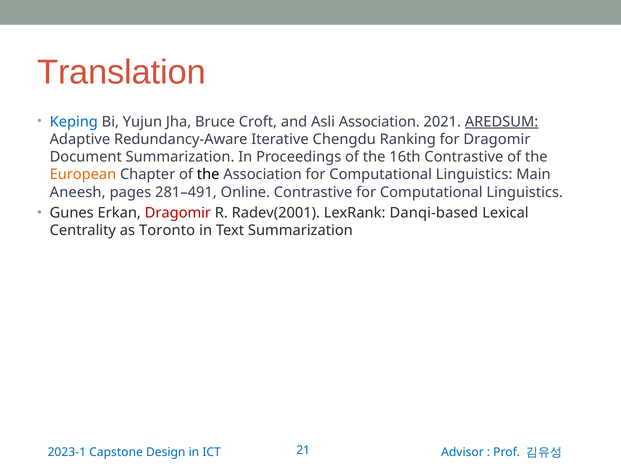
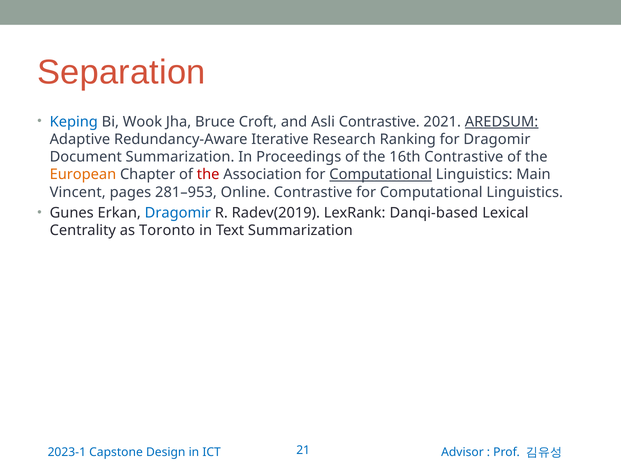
Translation: Translation -> Separation (121, 72)
Yujun: Yujun -> Wook (142, 122)
Asli Association: Association -> Contrastive (379, 122)
Chengdu: Chengdu -> Research (344, 139)
the colour: black -> red (208, 175)
Computational underline: none -> present (381, 175)
Aneesh: Aneesh -> Vincent (78, 192)
281–491: 281–491 -> 281–953 (186, 192)
Dragomir colour: red -> blue (178, 213)
Radev(2001: Radev(2001 -> Radev(2019 (276, 213)
